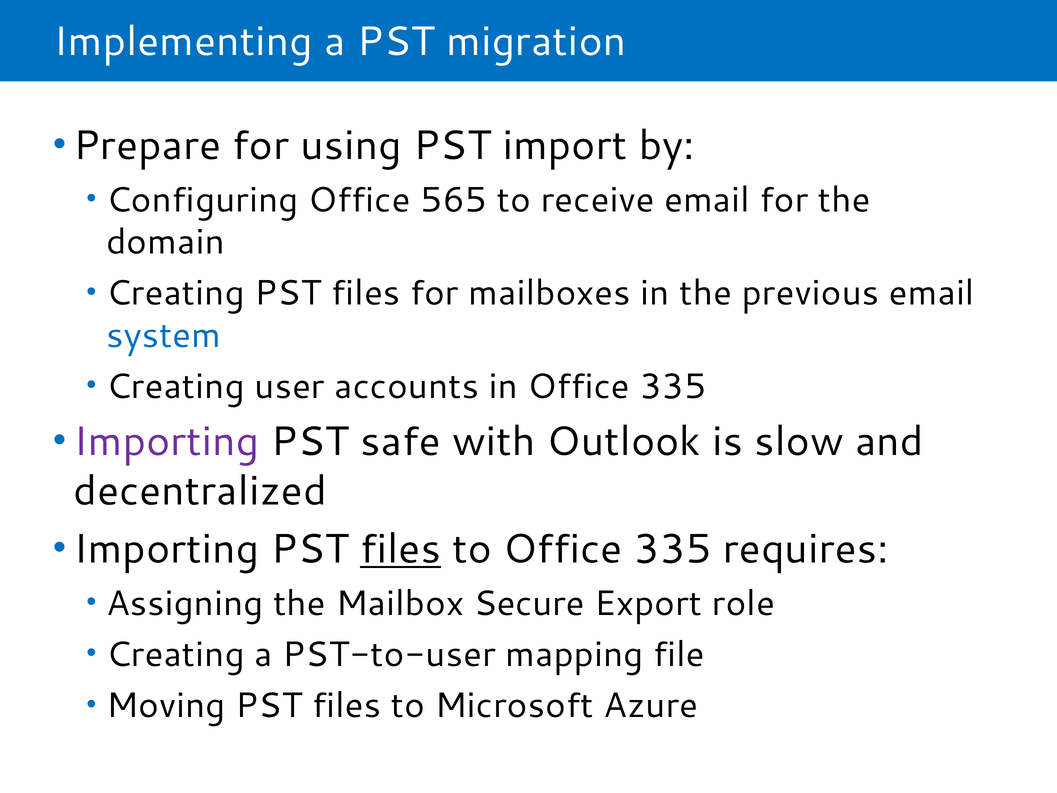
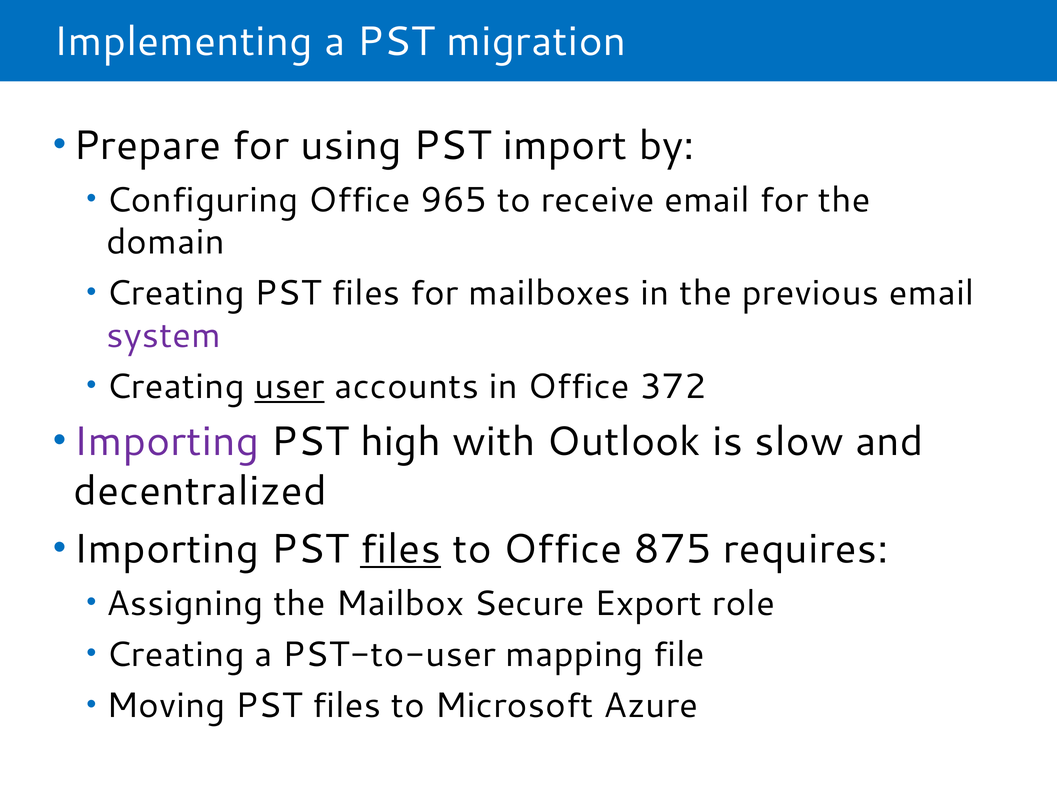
565: 565 -> 965 (454, 200)
system colour: blue -> purple (164, 335)
user underline: none -> present (290, 387)
in Office 335: 335 -> 372 (673, 387)
safe: safe -> high (401, 442)
to Office 335: 335 -> 875 (673, 549)
